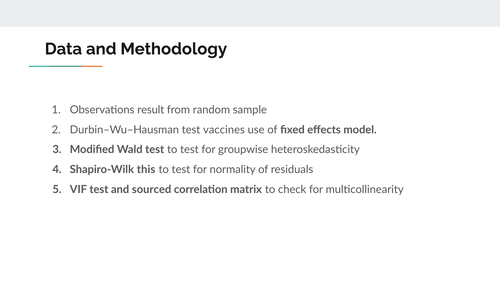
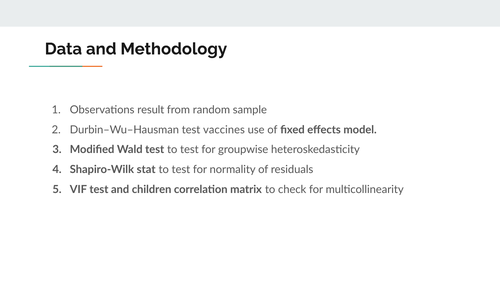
this: this -> stat (146, 170)
sourced: sourced -> children (152, 190)
